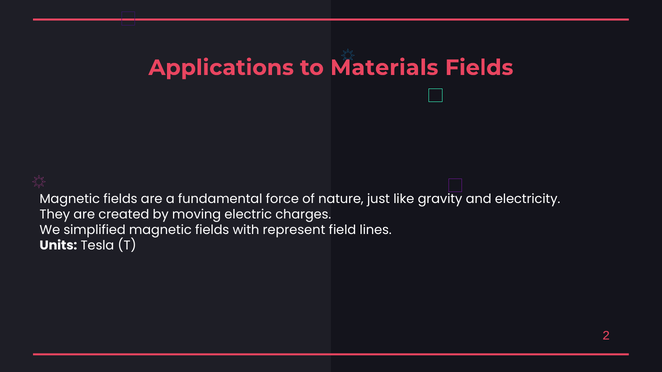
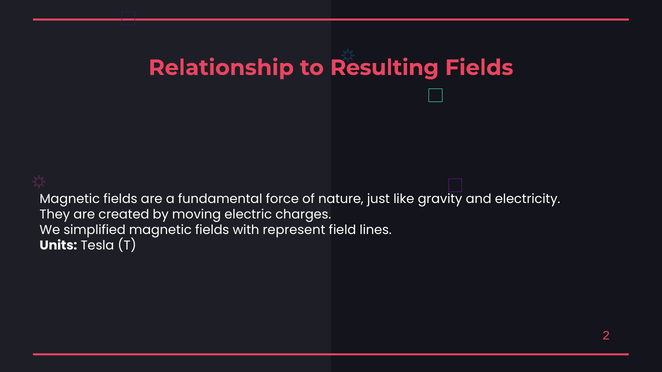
Applications: Applications -> Relationship (221, 68)
Materials: Materials -> Resulting (384, 68)
